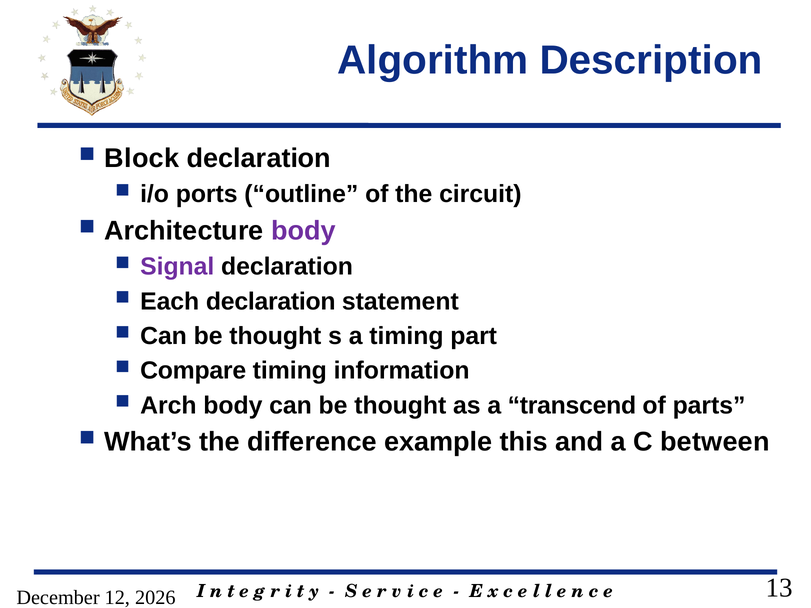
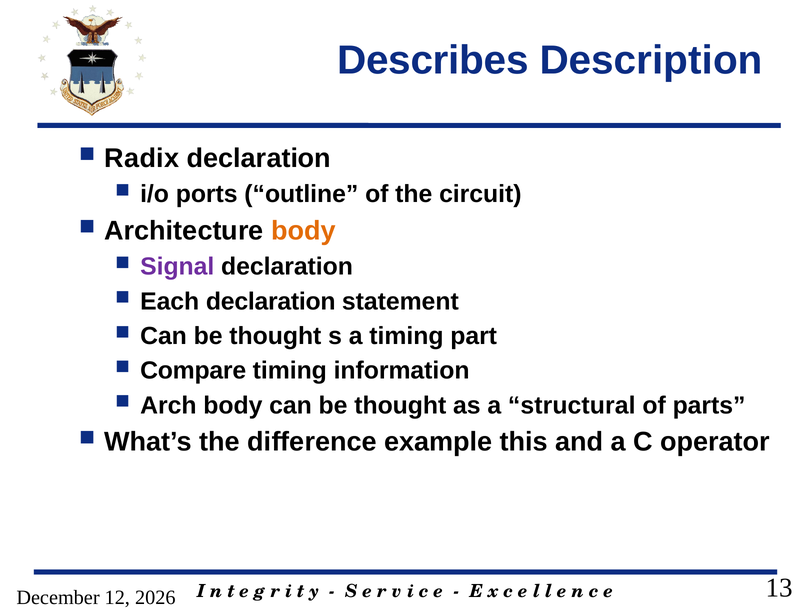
Algorithm: Algorithm -> Describes (433, 60)
Block: Block -> Radix (142, 158)
body colour: purple -> orange (303, 231)
transcend: transcend -> structural (572, 406)
between: between -> operator (715, 442)
